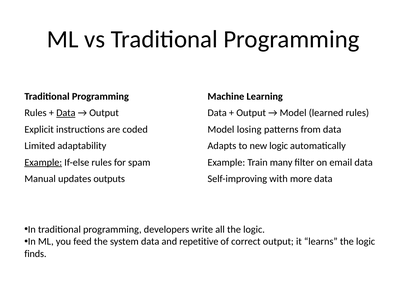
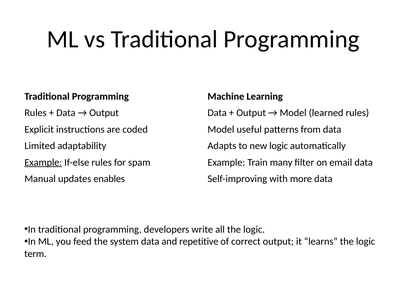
Data underline: present -> none (66, 113)
losing: losing -> useful (249, 129)
outputs: outputs -> enables (109, 179)
finds: finds -> term (35, 254)
